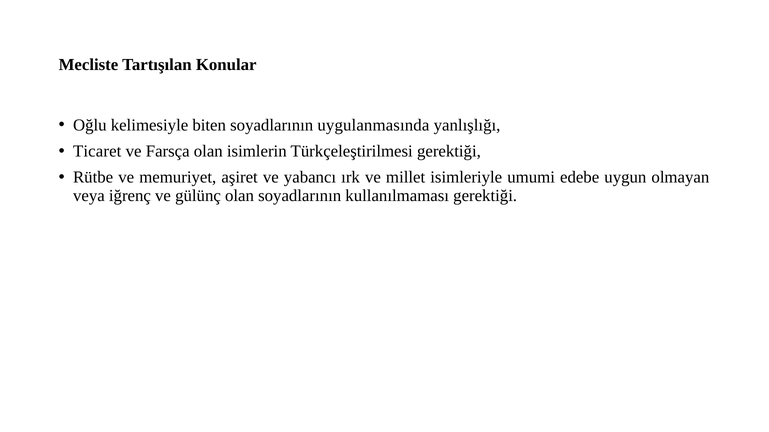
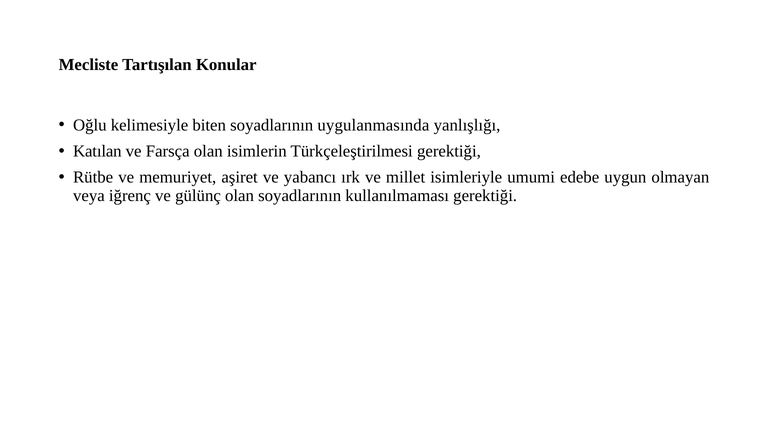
Ticaret: Ticaret -> Katılan (97, 151)
